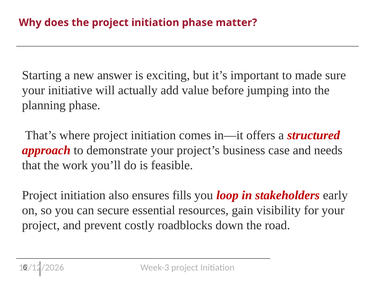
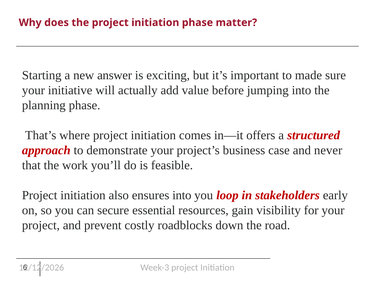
needs: needs -> never (328, 150)
ensures fills: fills -> into (182, 195)
